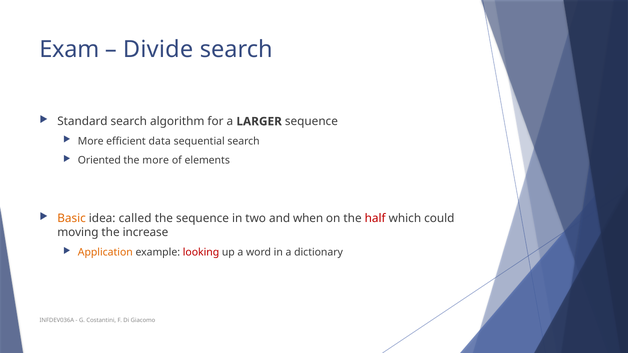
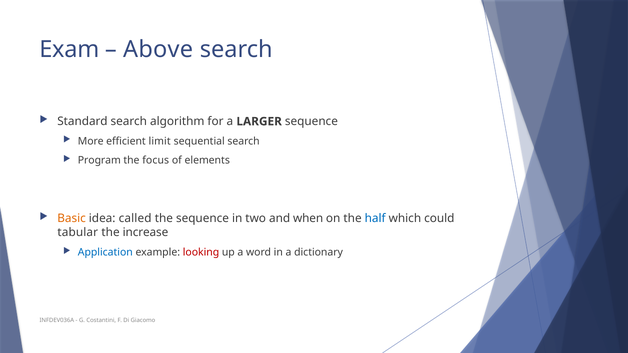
Divide: Divide -> Above (158, 50)
data: data -> limit (160, 141)
Oriented: Oriented -> Program (99, 160)
the more: more -> focus (156, 160)
half colour: red -> blue (375, 219)
moving: moving -> tabular (78, 233)
Application colour: orange -> blue (105, 253)
